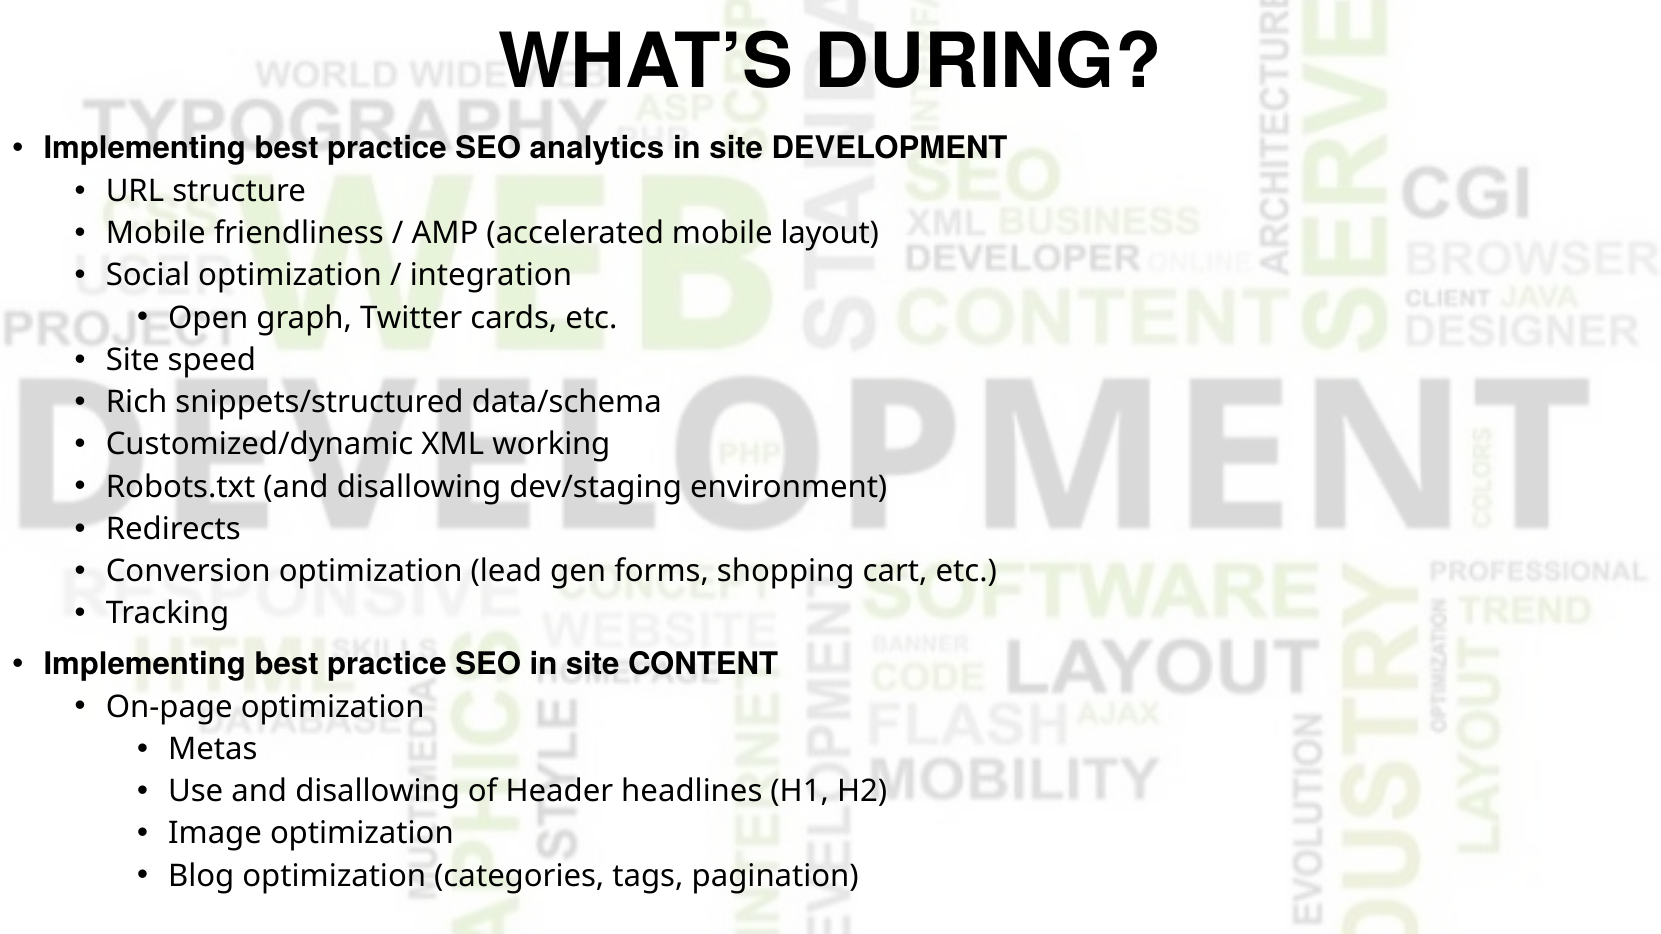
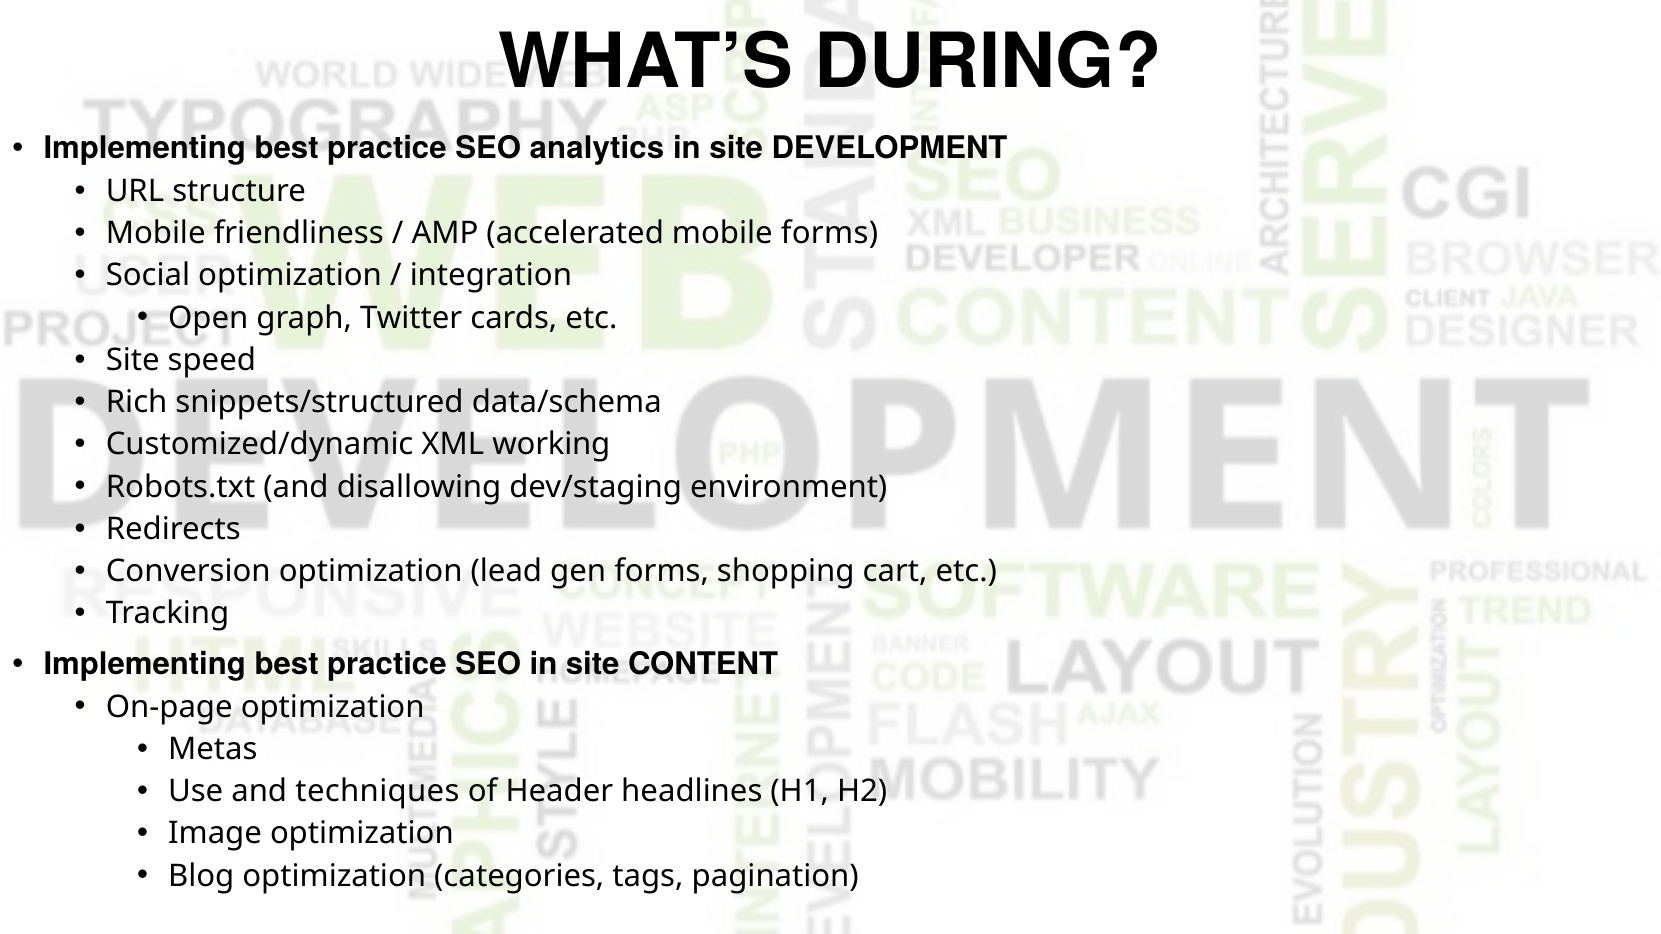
mobile layout: layout -> forms (829, 233)
Use and disallowing: disallowing -> techniques (377, 792)
